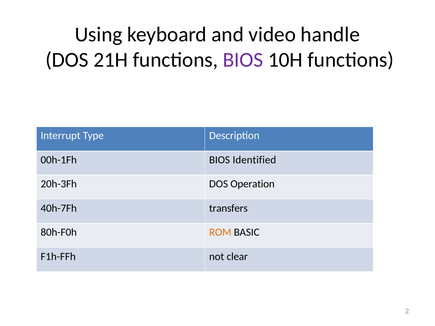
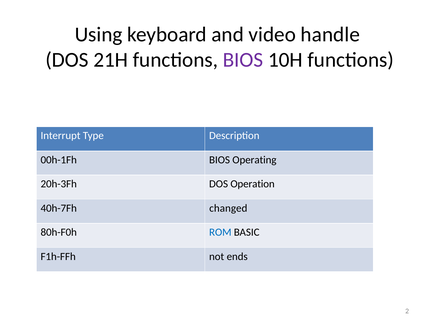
Identified: Identified -> Operating (254, 160)
transfers: transfers -> changed (228, 208)
ROM colour: orange -> blue (220, 232)
clear: clear -> ends (237, 257)
